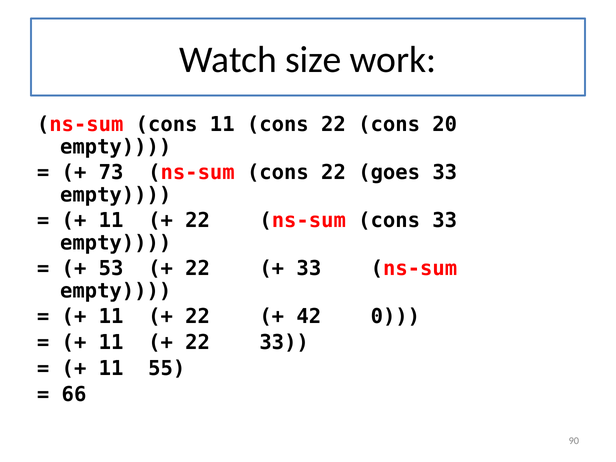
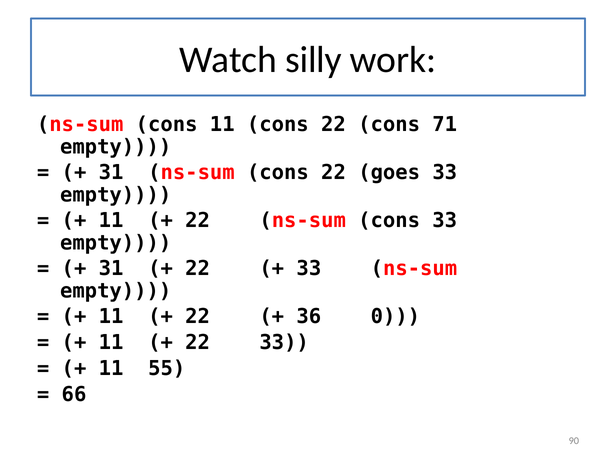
size: size -> silly (313, 60)
20: 20 -> 71 (445, 125)
73: 73 -> 31 (111, 173)
53: 53 -> 31 (111, 269)
42: 42 -> 36 (309, 317)
